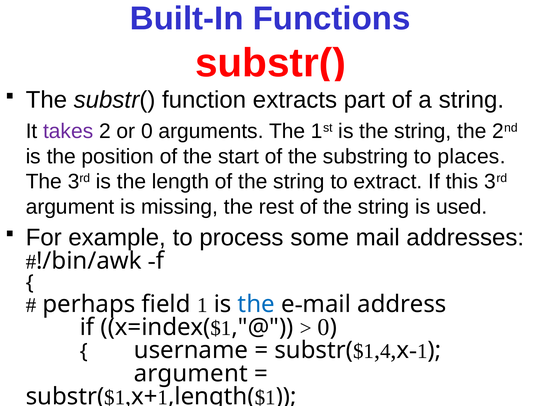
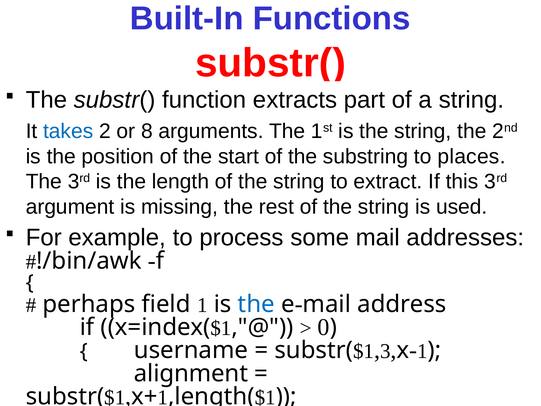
takes colour: purple -> blue (68, 131)
or 0: 0 -> 8 (147, 131)
4: 4 -> 3 (385, 351)
argument: argument -> alignment (191, 373)
